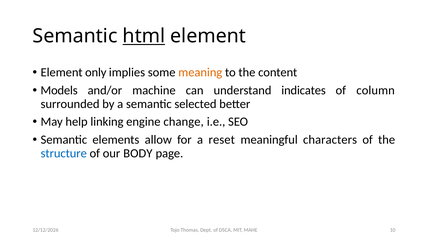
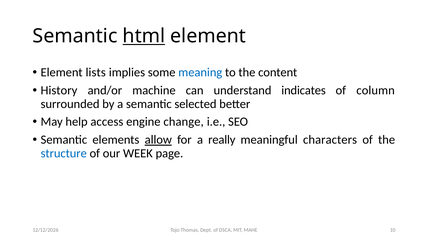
only: only -> lists (96, 72)
meaning colour: orange -> blue (200, 72)
Models: Models -> History (59, 90)
linking: linking -> access (107, 122)
allow underline: none -> present (158, 140)
reset: reset -> really (222, 140)
BODY: BODY -> WEEK (138, 153)
